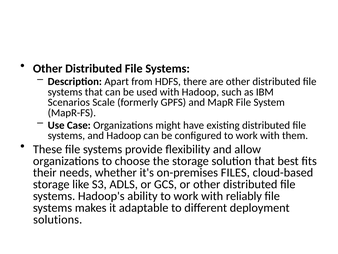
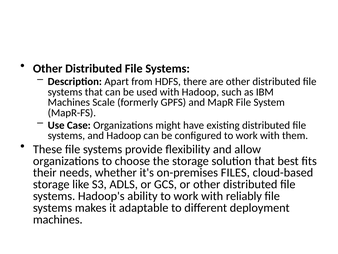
Scenarios: Scenarios -> Machines (69, 102)
solutions: solutions -> machines (58, 219)
